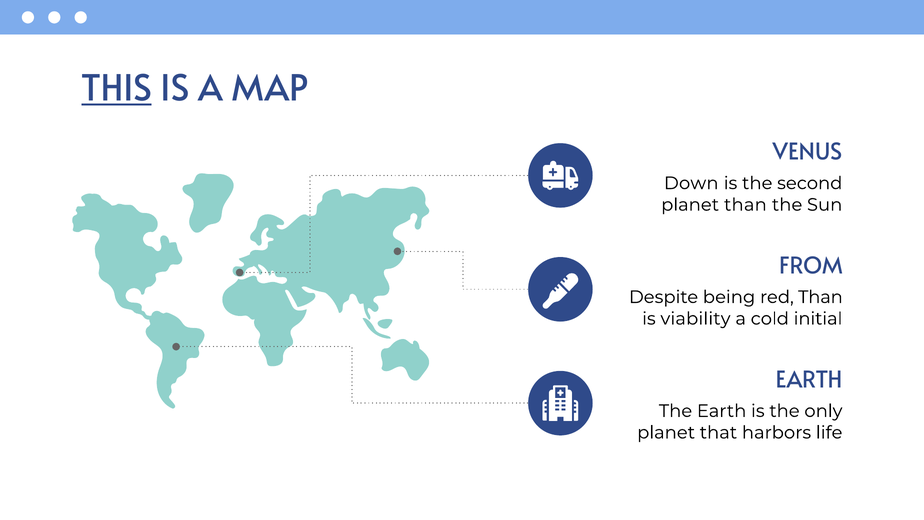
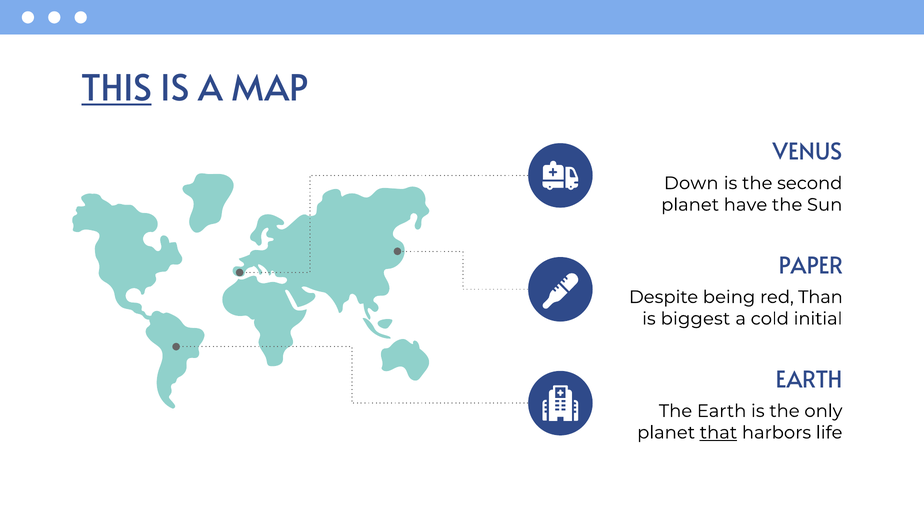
planet than: than -> have (745, 205)
FROM: FROM -> PAPER (811, 266)
viability: viability -> biggest (695, 319)
that underline: none -> present (718, 432)
